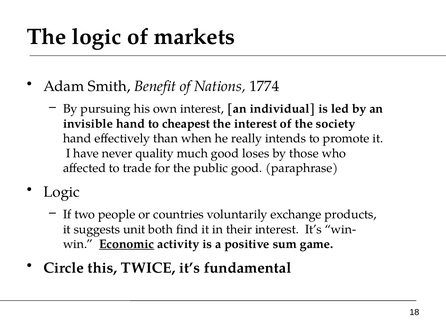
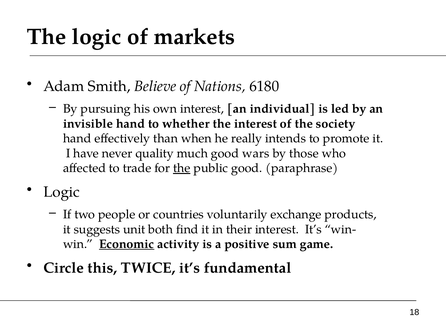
Benefit: Benefit -> Believe (155, 87)
1774: 1774 -> 6180 (264, 87)
cheapest: cheapest -> whether (186, 124)
loses: loses -> wars (256, 154)
the underline: none -> present (182, 168)
